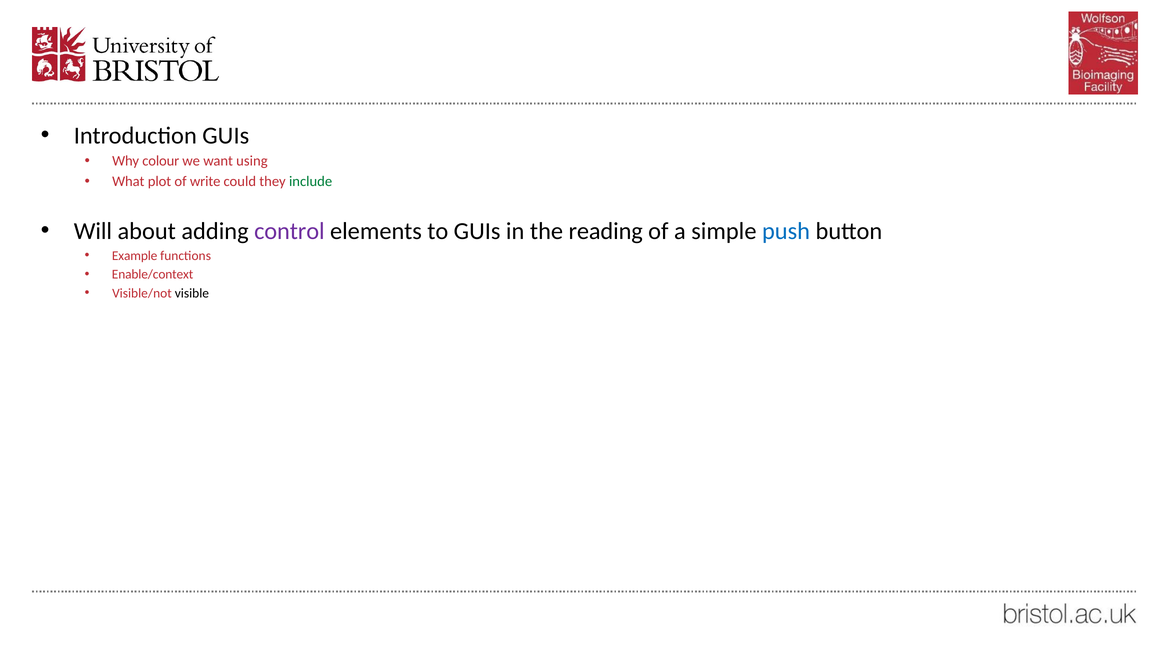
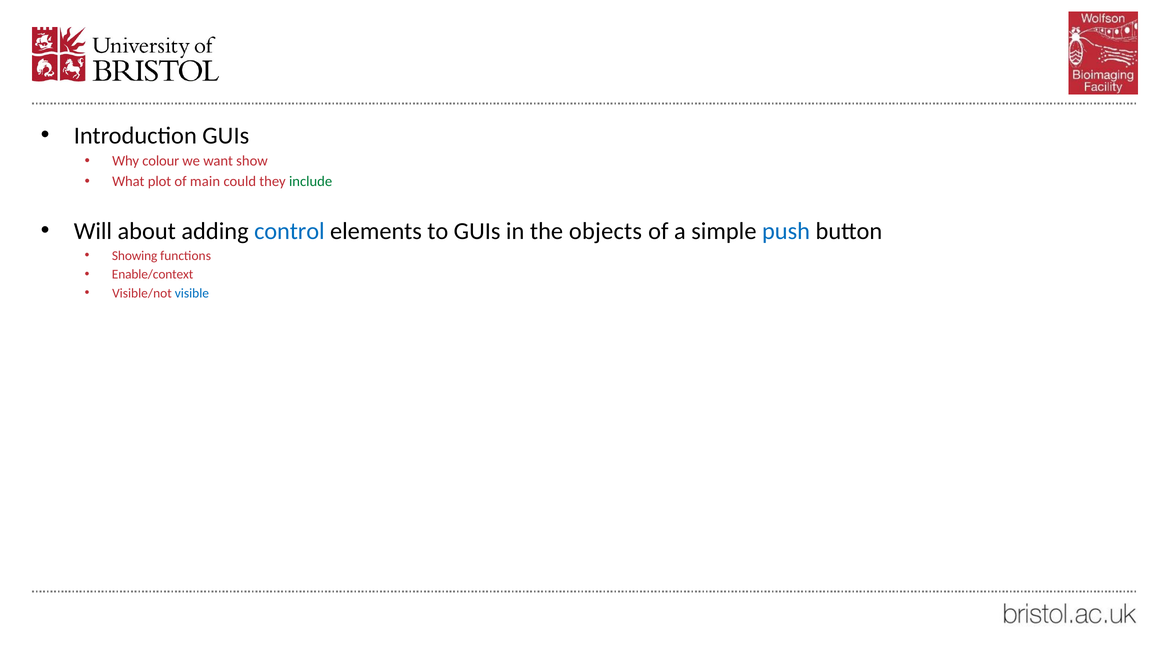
using: using -> show (252, 161)
write: write -> main (205, 182)
control colour: purple -> blue (289, 231)
reading: reading -> objects (605, 231)
Example: Example -> Showing (135, 256)
visible colour: black -> blue (192, 293)
